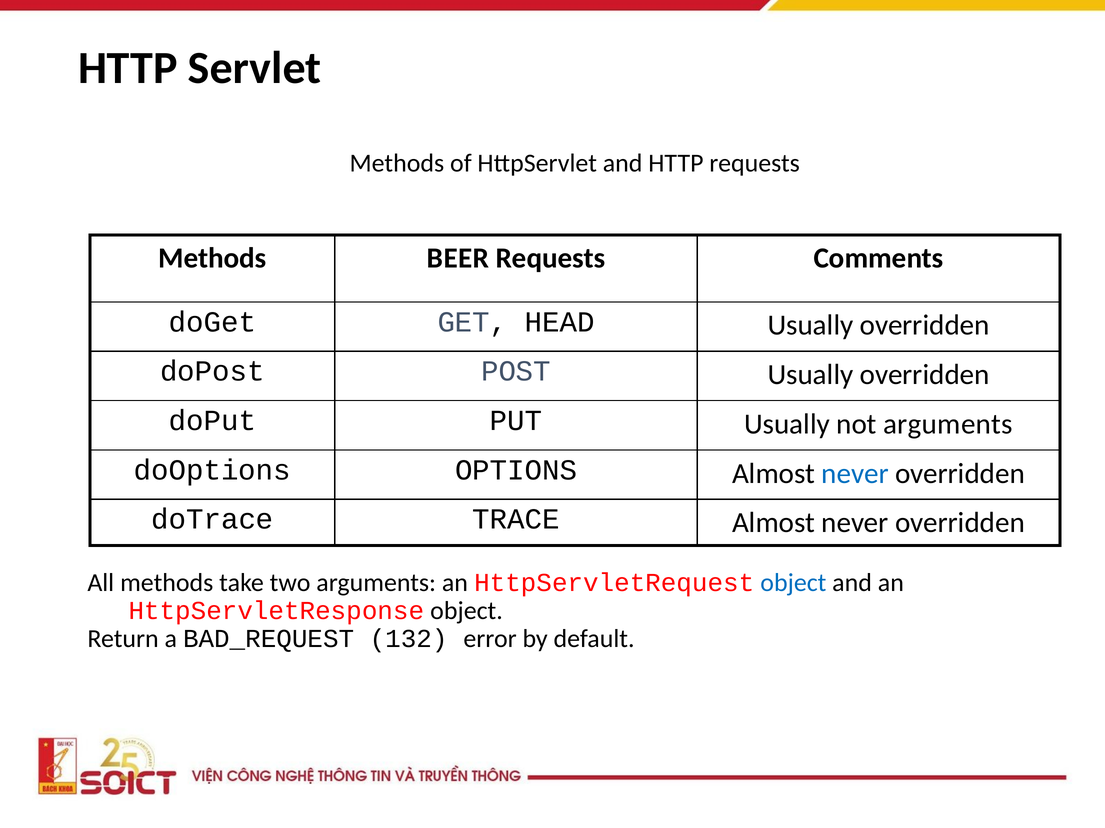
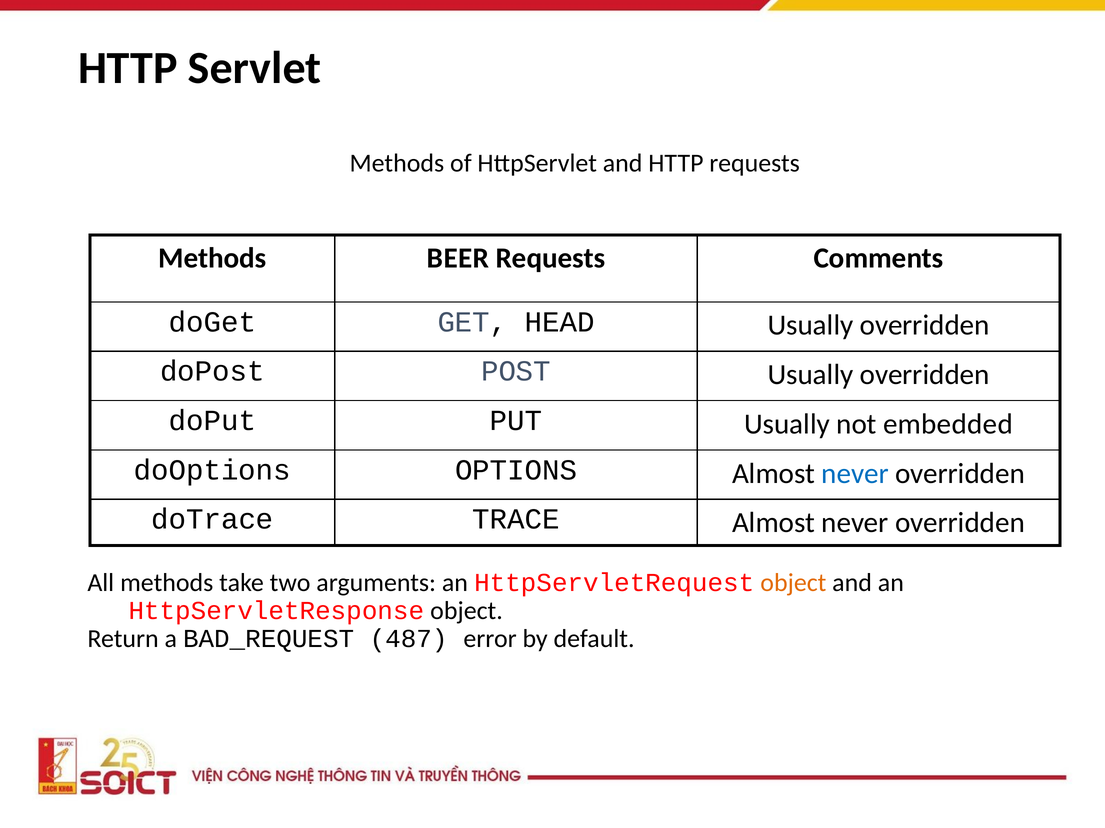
not arguments: arguments -> embedded (948, 424)
object colour: blue -> orange (793, 583)
132: 132 -> 487 (409, 639)
